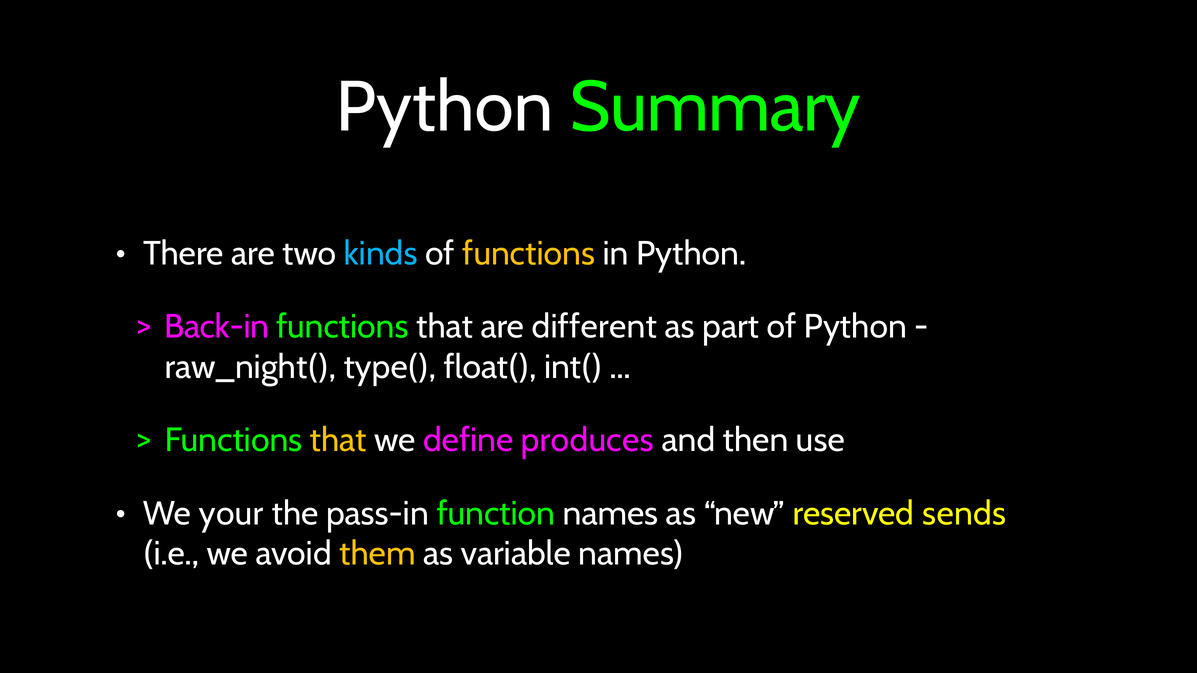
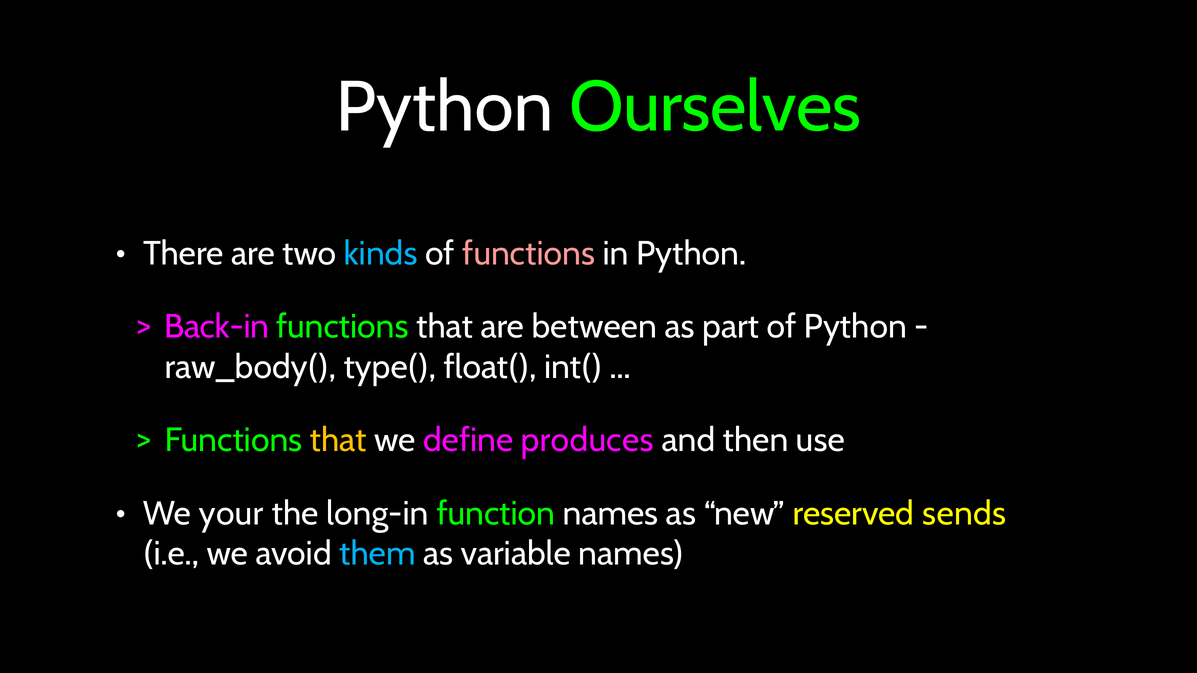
Summary: Summary -> Ourselves (715, 107)
functions colour: yellow -> pink (529, 254)
different: different -> between (594, 327)
raw_night(: raw_night( -> raw_body( (250, 367)
pass-in: pass-in -> long-in (377, 514)
them colour: yellow -> light blue (377, 554)
